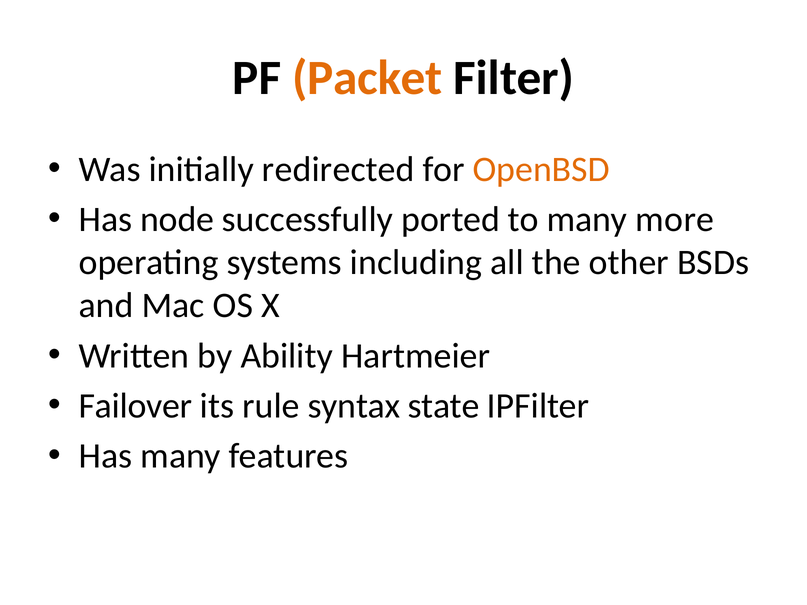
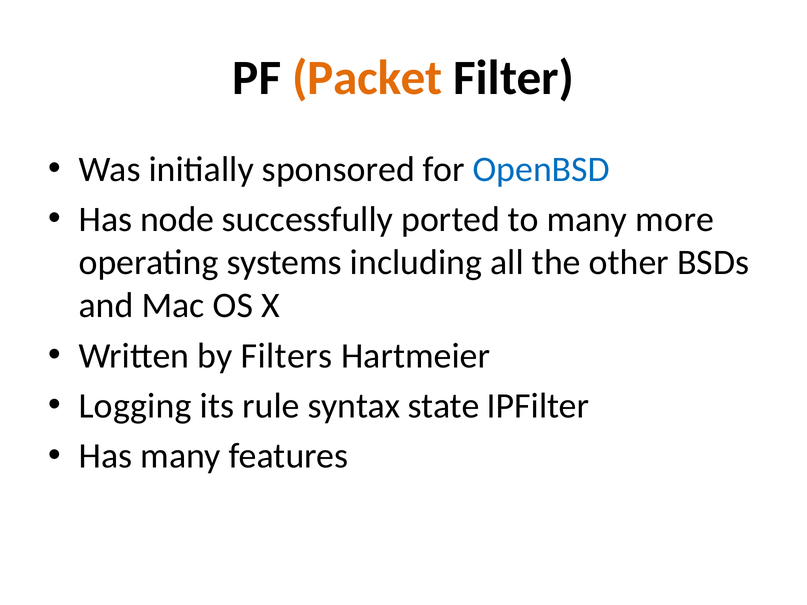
redirected: redirected -> sponsored (338, 169)
OpenBSD colour: orange -> blue (541, 169)
Ability: Ability -> Filters (287, 356)
Failover: Failover -> Logging (135, 406)
